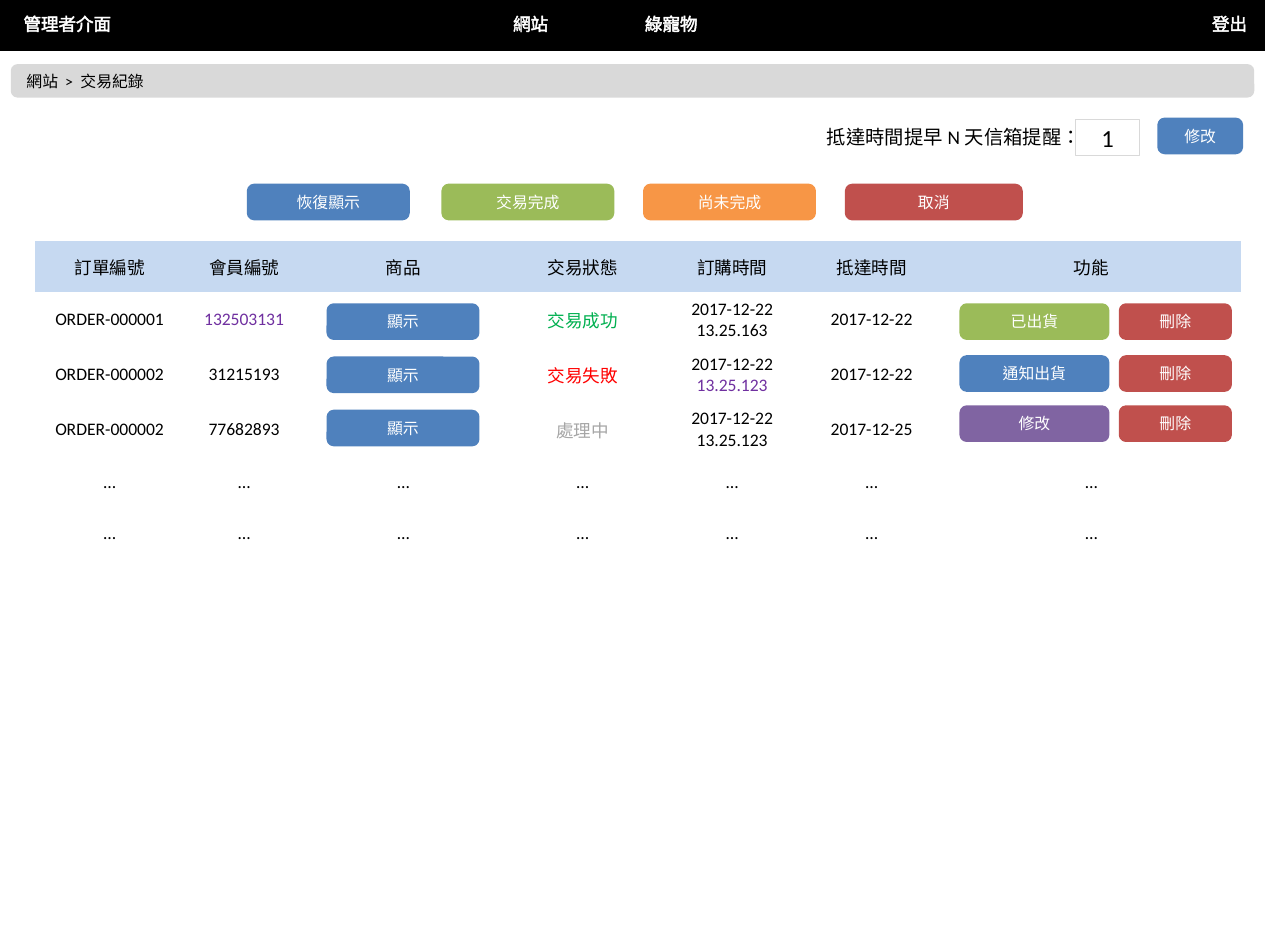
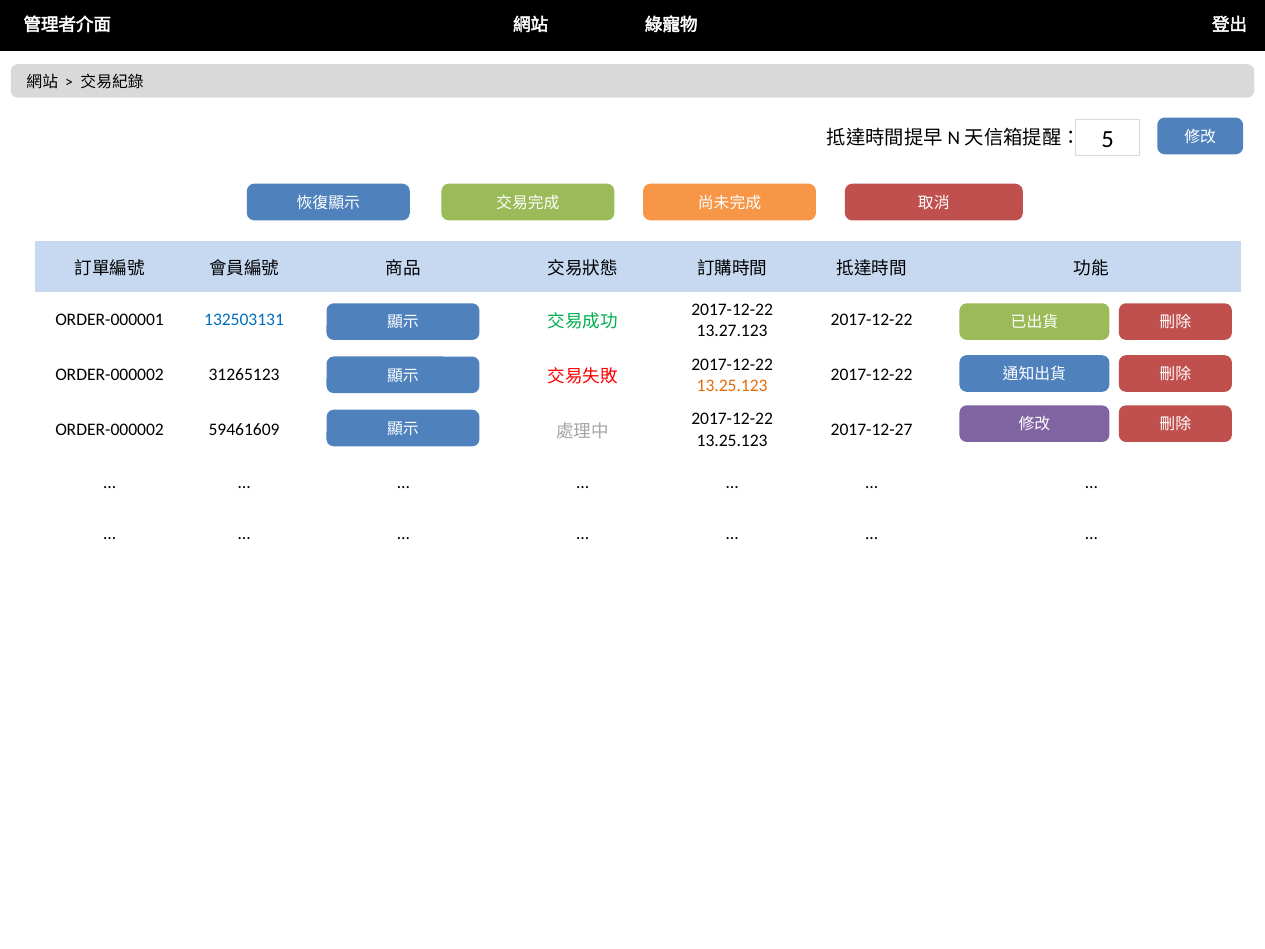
1: 1 -> 5 (1108, 139)
132503131 colour: purple -> blue (244, 320)
13.25.163: 13.25.163 -> 13.27.123 (732, 331)
31215193: 31215193 -> 31265123 (244, 375)
13.25.123 colour: purple -> orange (732, 385)
77682893: 77682893 -> 59461609 (244, 430)
2017-12-25: 2017-12-25 -> 2017-12-27 (872, 430)
